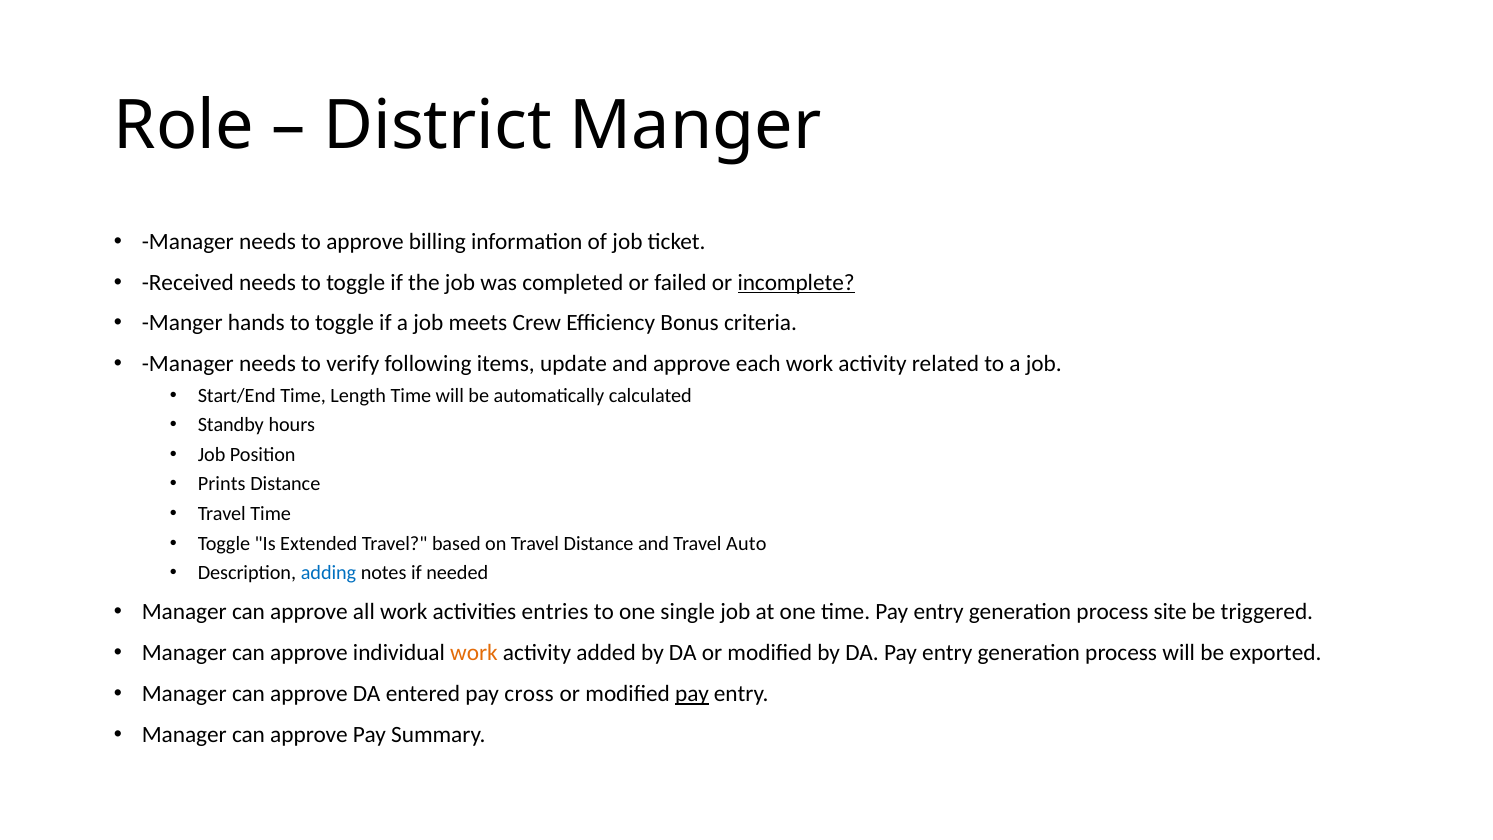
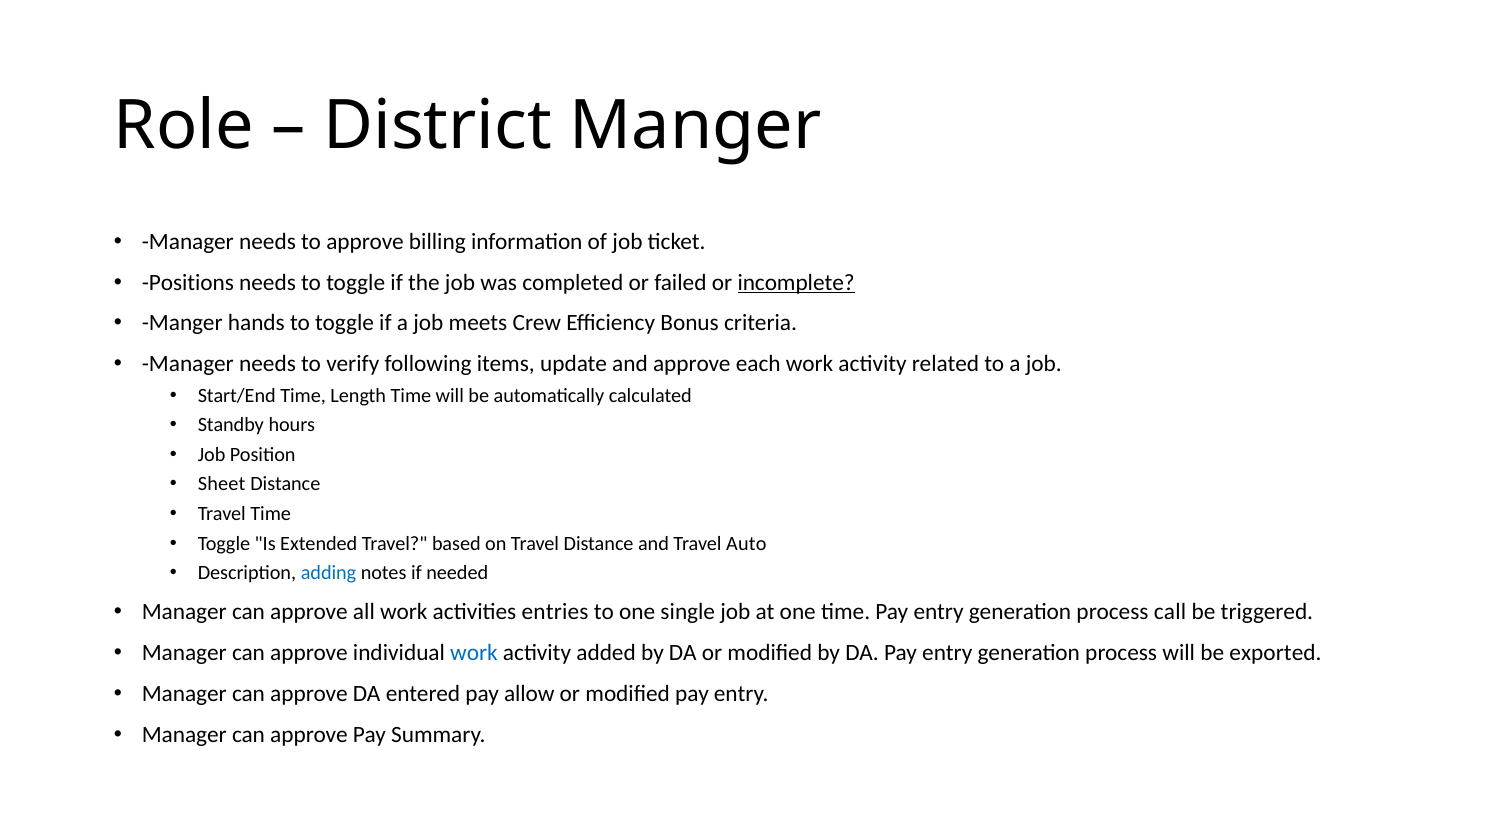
Received: Received -> Positions (188, 282)
Prints: Prints -> Sheet (222, 484)
site: site -> call (1170, 612)
work colour: orange -> blue (474, 653)
cross: cross -> allow (529, 694)
pay underline: present -> none (692, 694)
